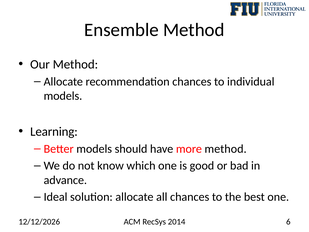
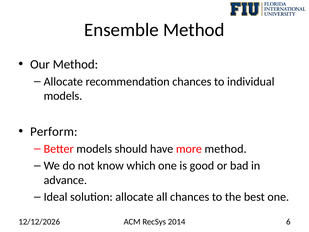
Learning: Learning -> Perform (54, 131)
